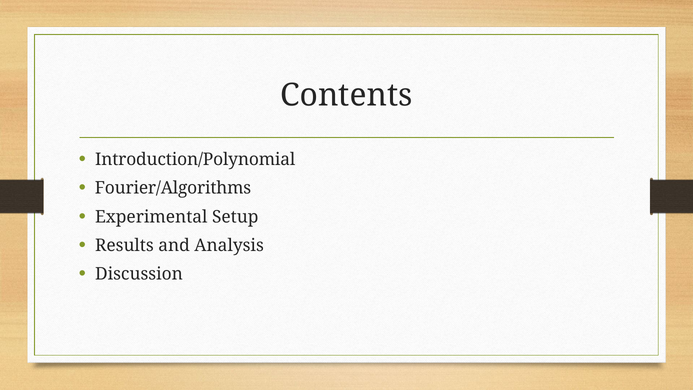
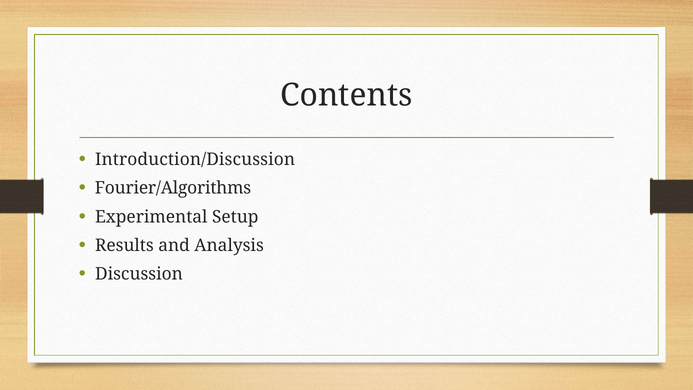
Introduction/Polynomial: Introduction/Polynomial -> Introduction/Discussion (195, 160)
